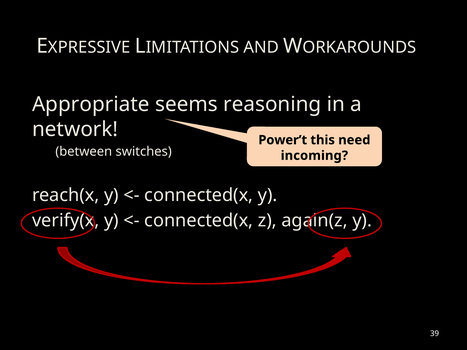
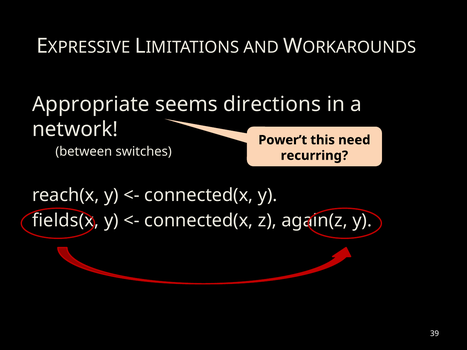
reasoning: reasoning -> directions (272, 104)
incoming: incoming -> recurring (314, 156)
verify(x: verify(x -> fields(x (66, 221)
